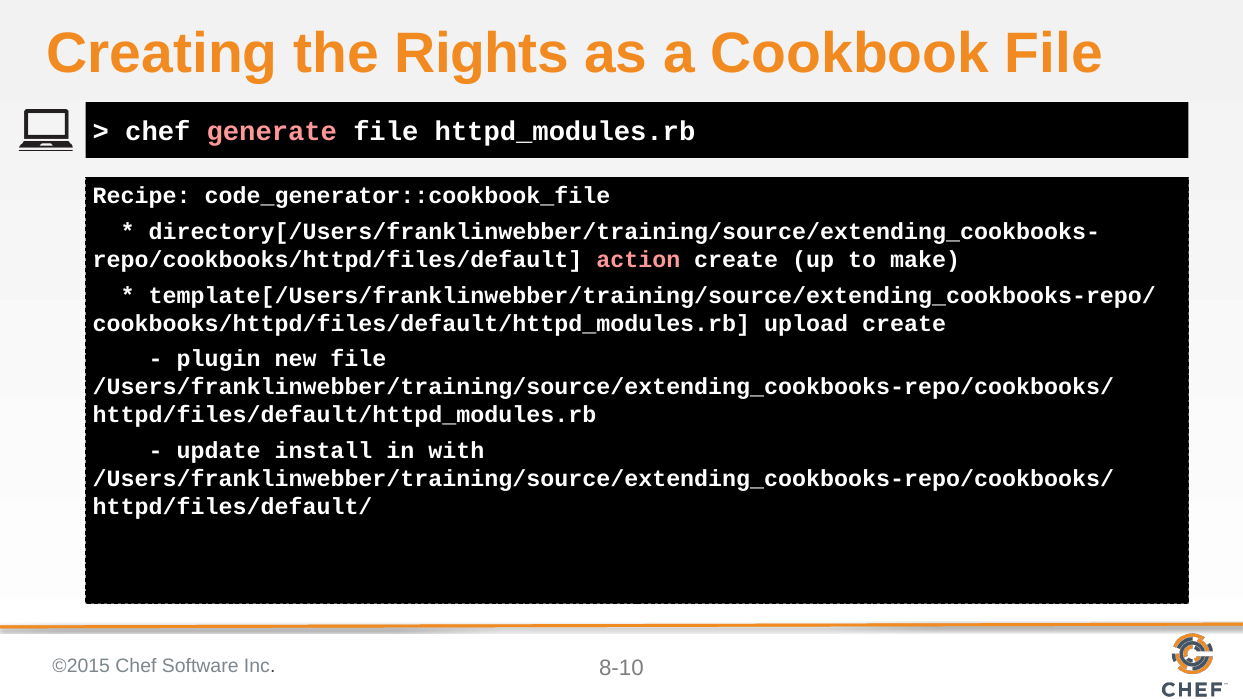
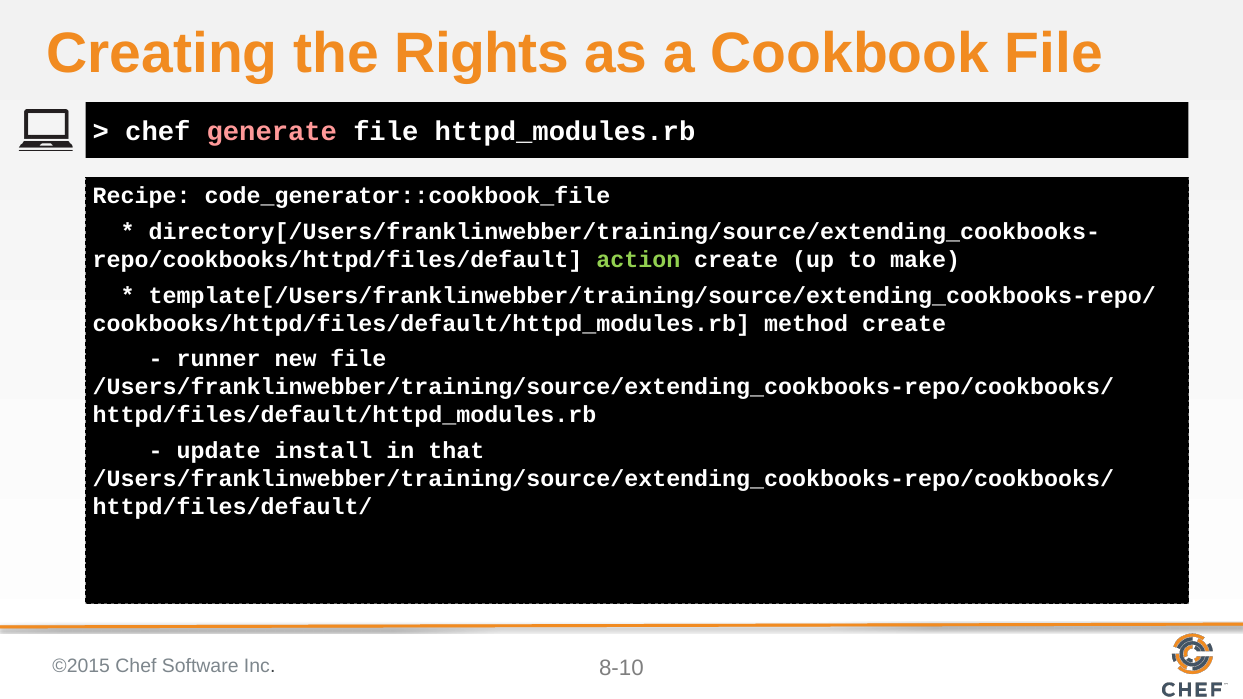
action colour: pink -> light green (638, 260)
upload: upload -> method (806, 324)
plugin: plugin -> runner (219, 359)
with: with -> that (456, 451)
